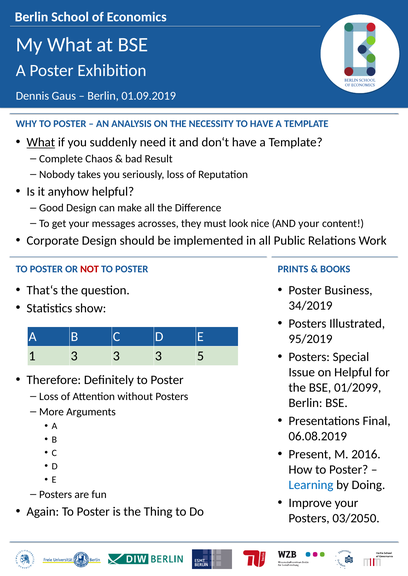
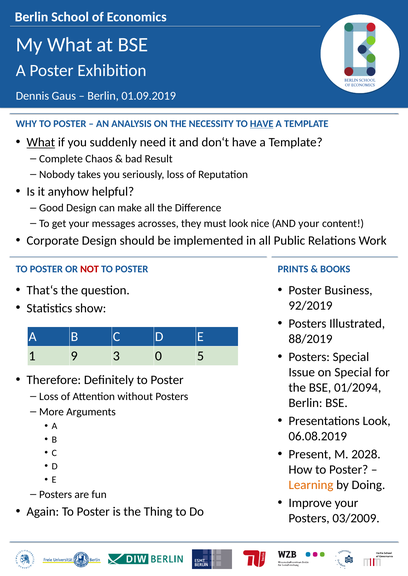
HAVE underline: none -> present (262, 124)
34/2019: 34/2019 -> 92/2019 (311, 306)
95/2019: 95/2019 -> 88/2019 (311, 339)
1 3: 3 -> 9 (74, 357)
3: 3 -> 0 (158, 357)
on Helpful: Helpful -> Special (353, 373)
01/2099: 01/2099 -> 01/2094 (358, 388)
Presentations Final: Final -> Look (377, 422)
2016: 2016 -> 2028 (366, 455)
Learning colour: blue -> orange (311, 486)
03/2050: 03/2050 -> 03/2009 (356, 519)
